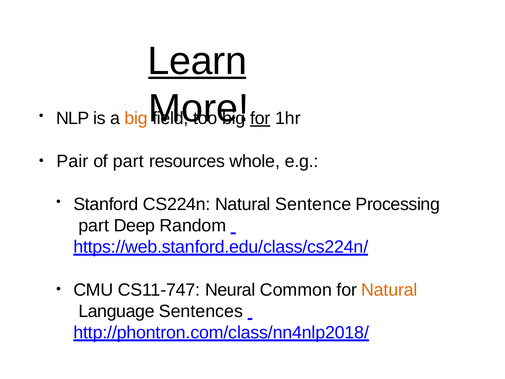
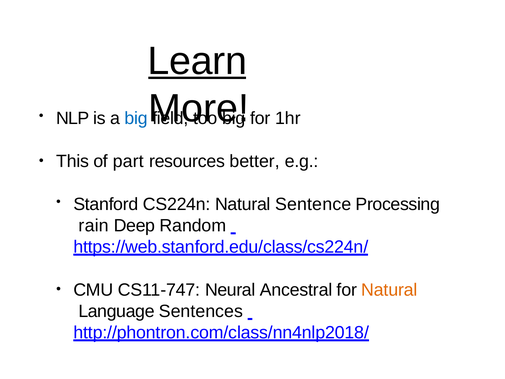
big colour: orange -> blue (136, 118)
for underline: present -> none (260, 118)
Pair: Pair -> This (73, 161)
whole: whole -> better (255, 161)
part: part -> rain (94, 225)
Common: Common -> Ancestral (296, 290)
